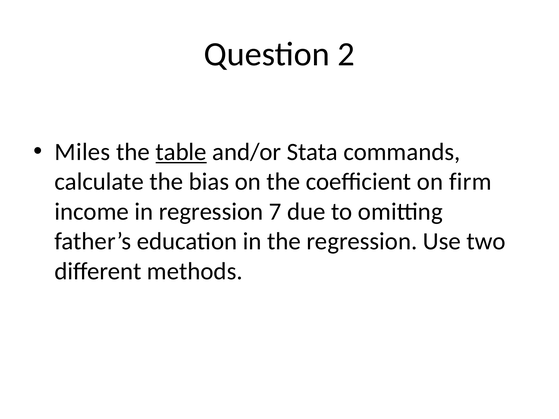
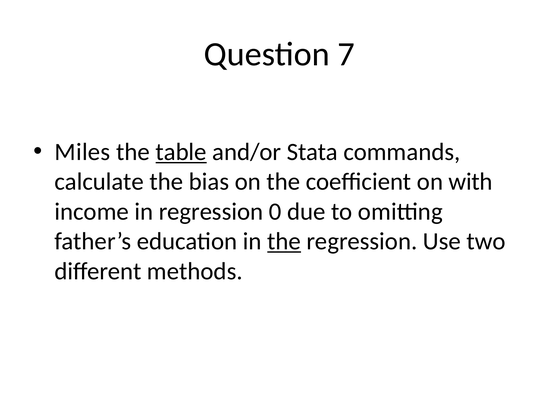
2: 2 -> 7 (346, 54)
firm: firm -> with (471, 182)
7: 7 -> 0 (275, 212)
the underline: none -> present (284, 242)
